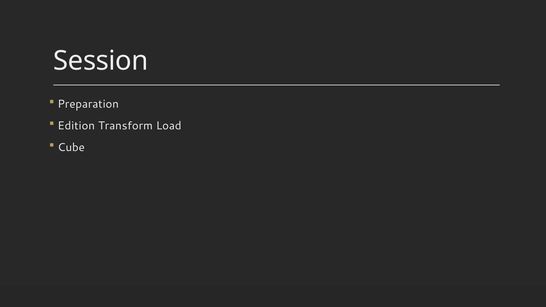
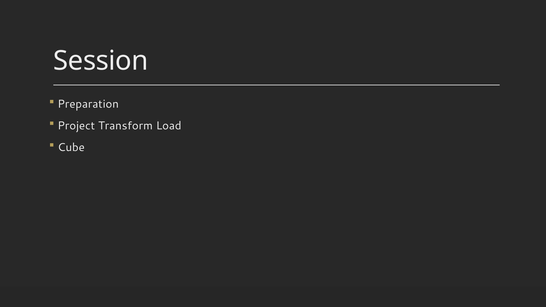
Edition: Edition -> Project (76, 126)
